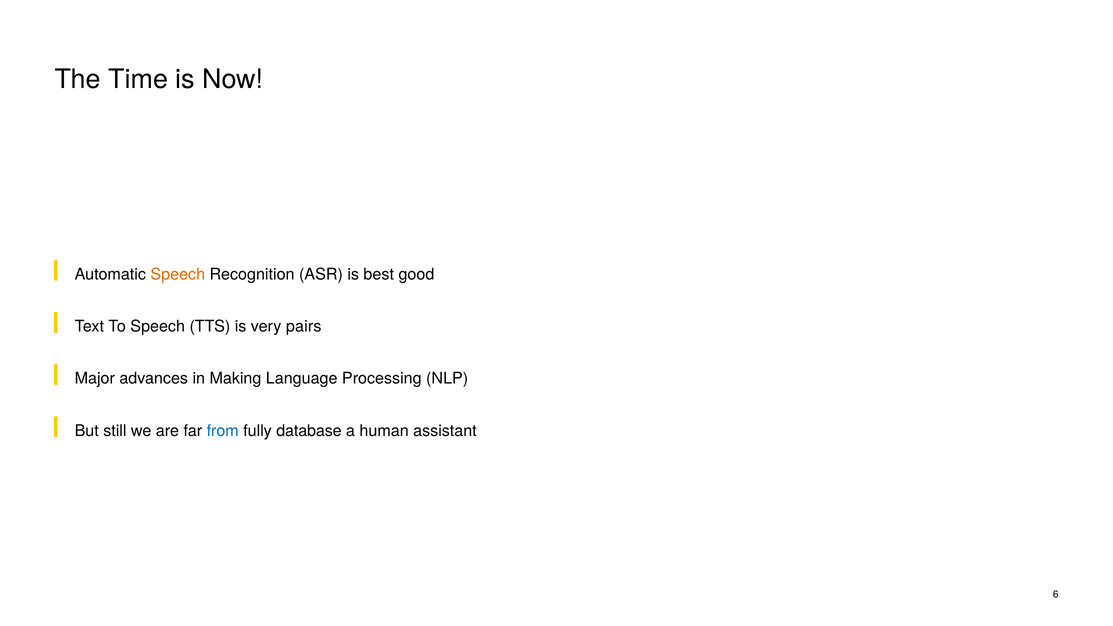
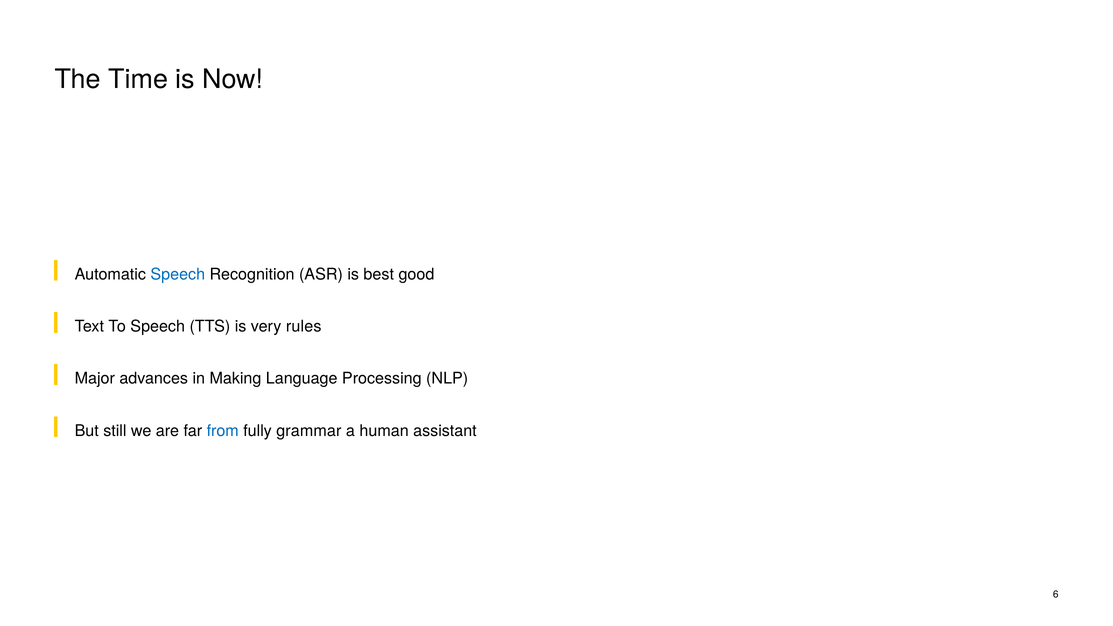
Speech colour: orange -> blue (178, 274)
pairs: pairs -> rules (304, 327)
database: database -> grammar (309, 431)
